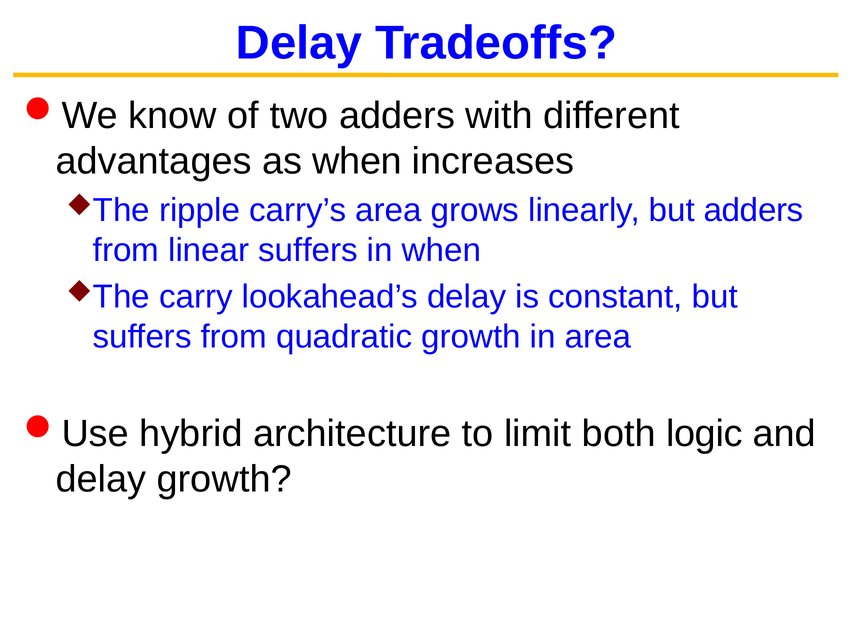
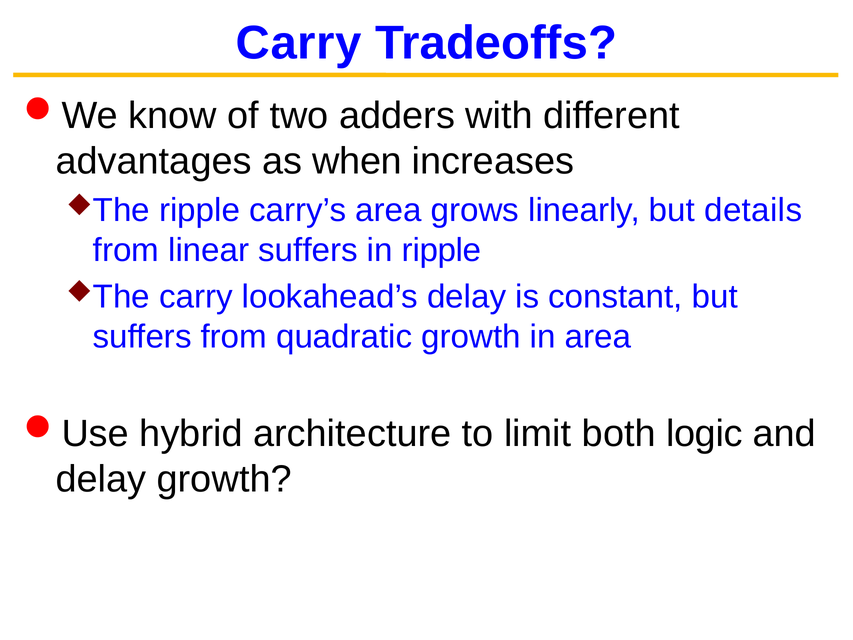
Delay: Delay -> Carry (299, 43)
but adders: adders -> details (753, 210)
in when: when -> ripple (442, 250)
